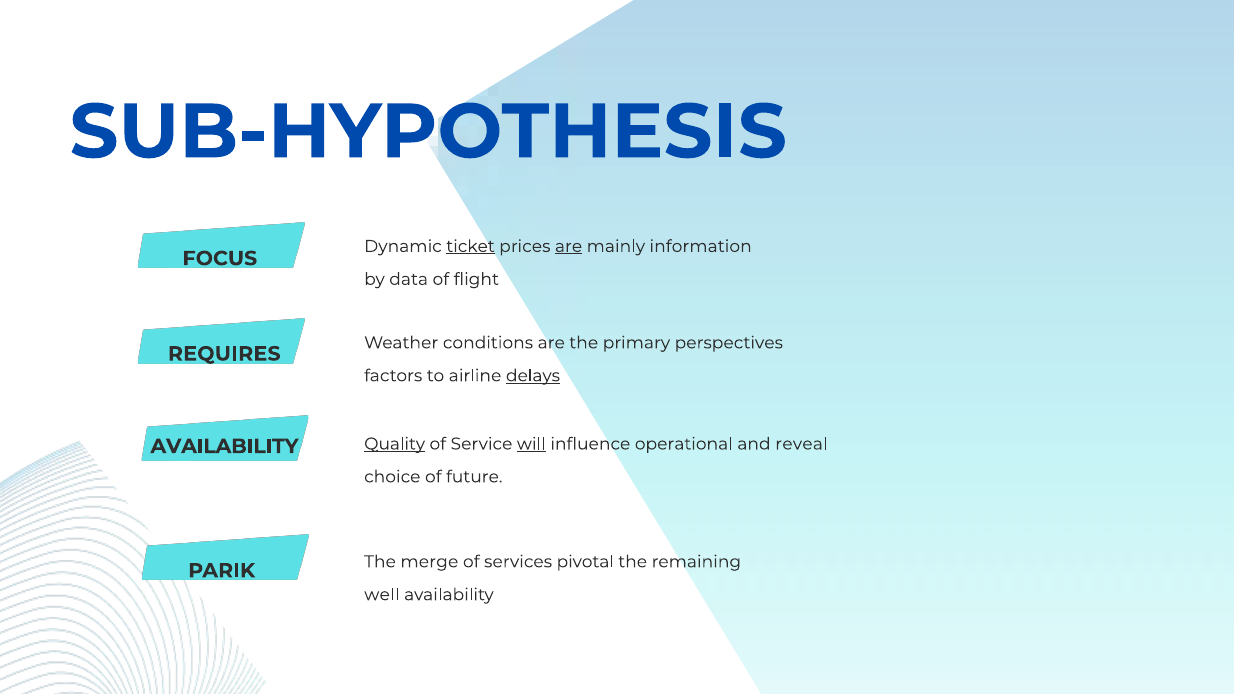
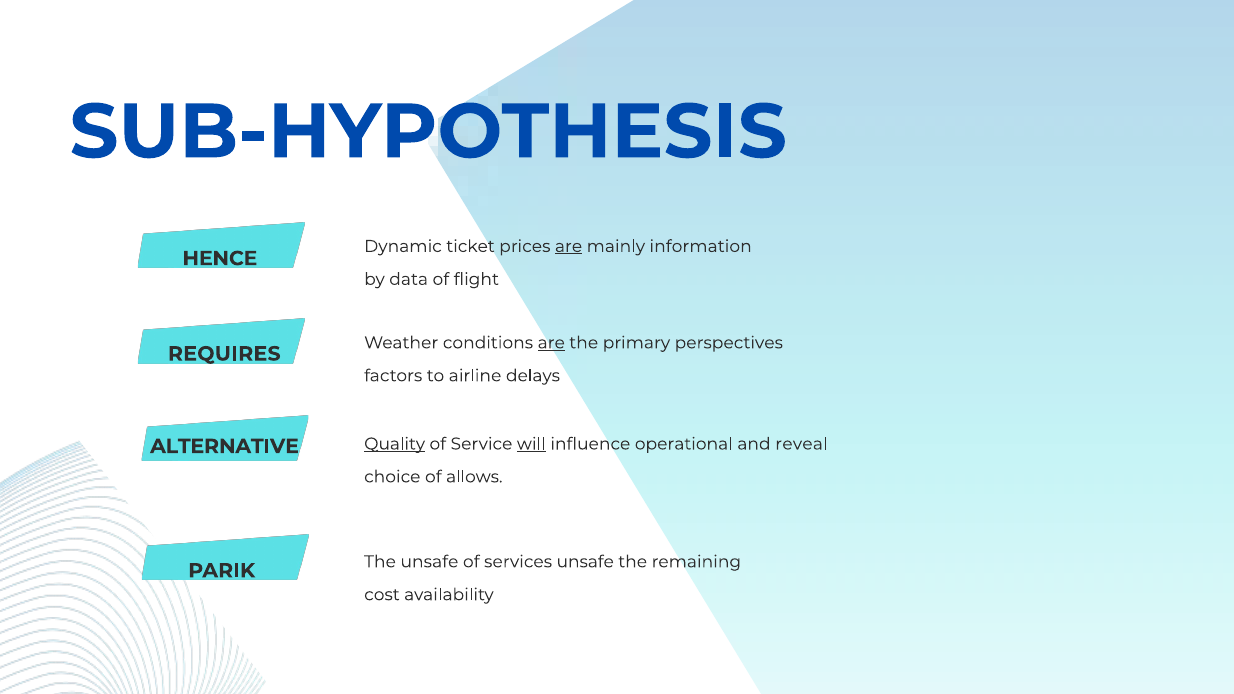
ticket underline: present -> none (471, 246)
FOCUS: FOCUS -> HENCE (220, 258)
are underline: none -> present (551, 343)
delays underline: present -> none (533, 376)
AVAILABILITY: AVAILABILITY -> ALTERNATIVE (225, 446)
future: future -> allows (474, 477)
The merge: merge -> unsafe (429, 562)
services pivotal: pivotal -> unsafe (585, 562)
well: well -> cost (382, 595)
